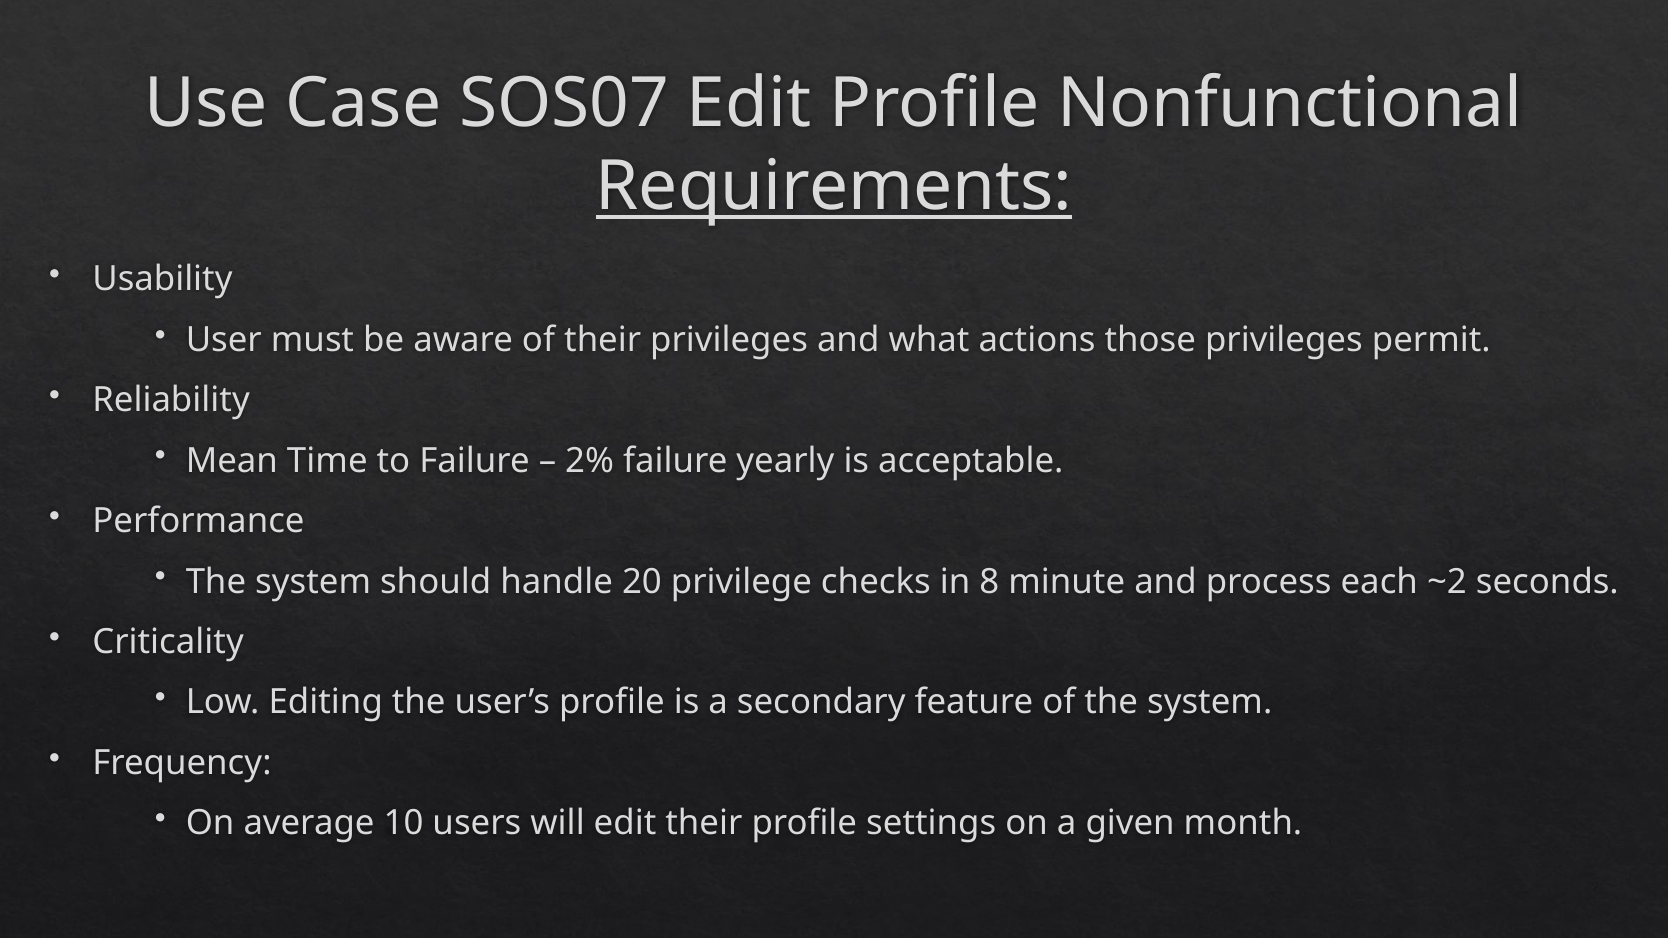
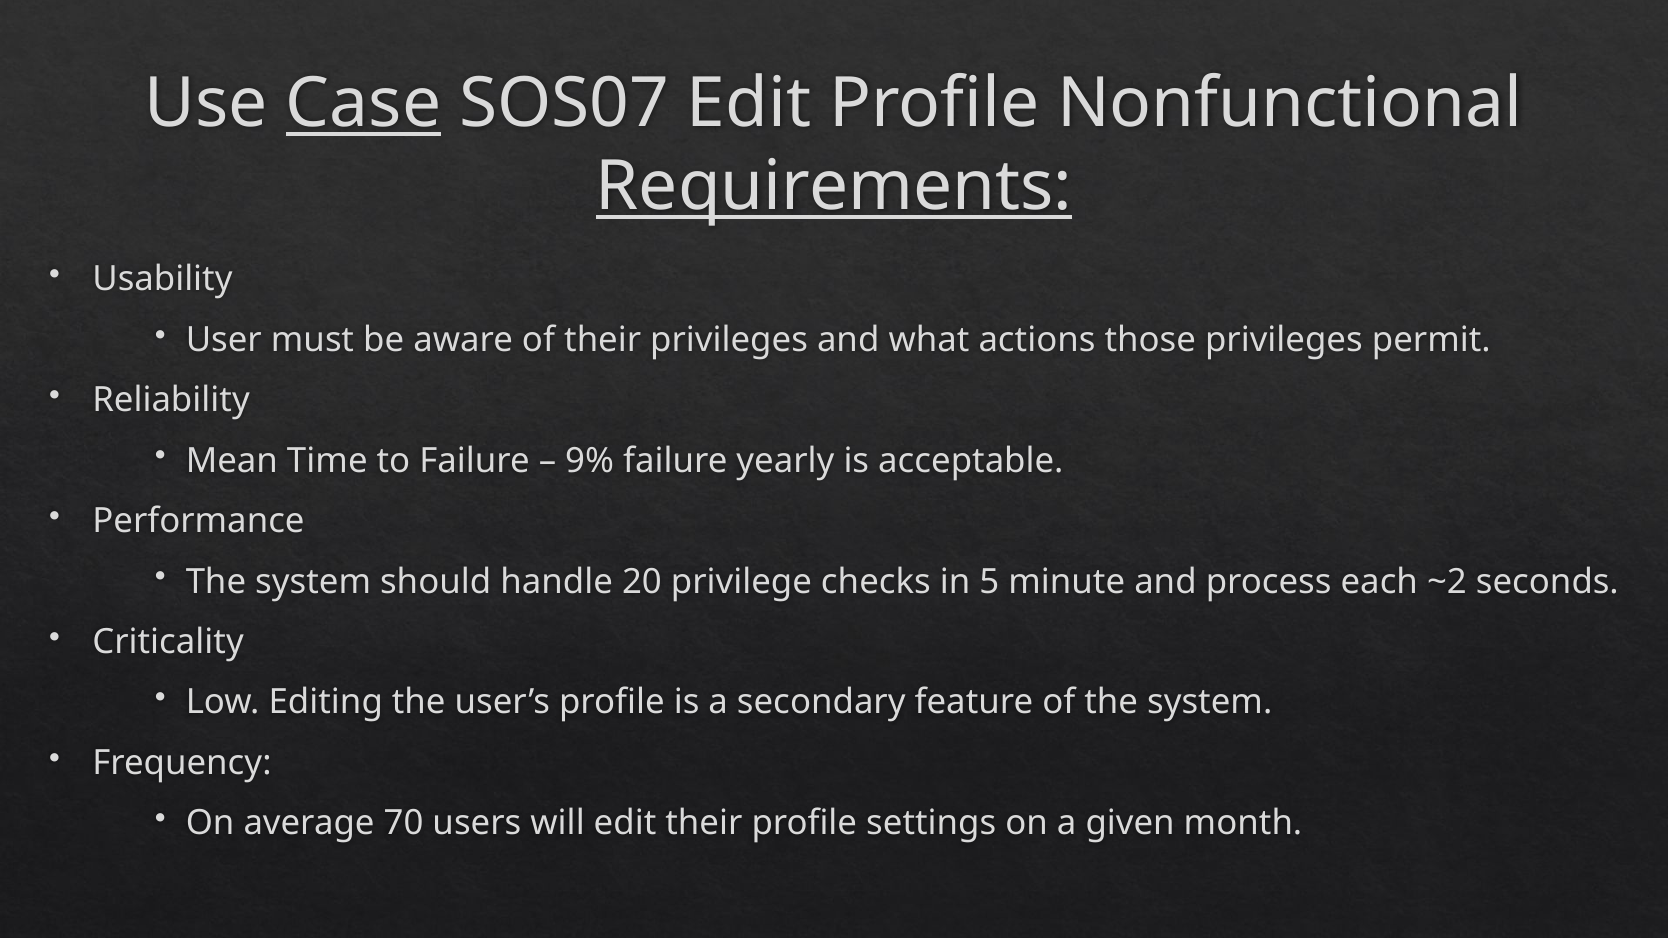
Case underline: none -> present (364, 104)
2%: 2% -> 9% (590, 461)
8: 8 -> 5 (989, 582)
10: 10 -> 70 (404, 824)
